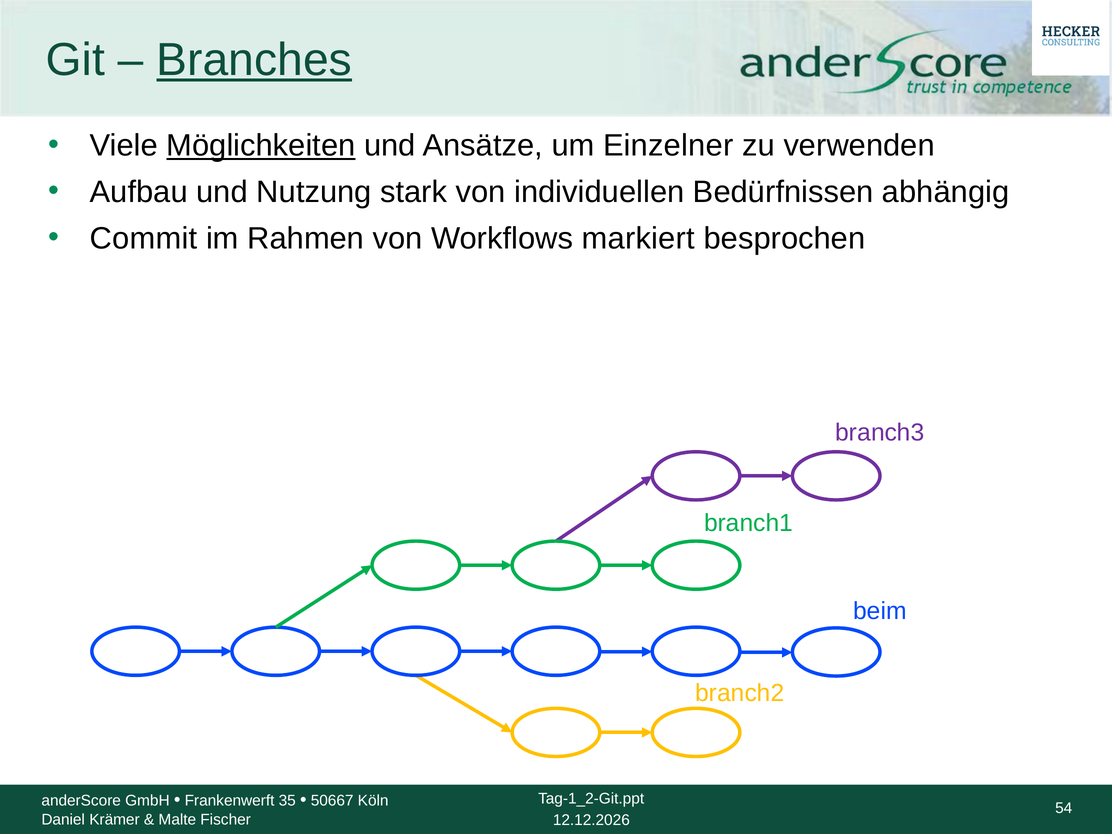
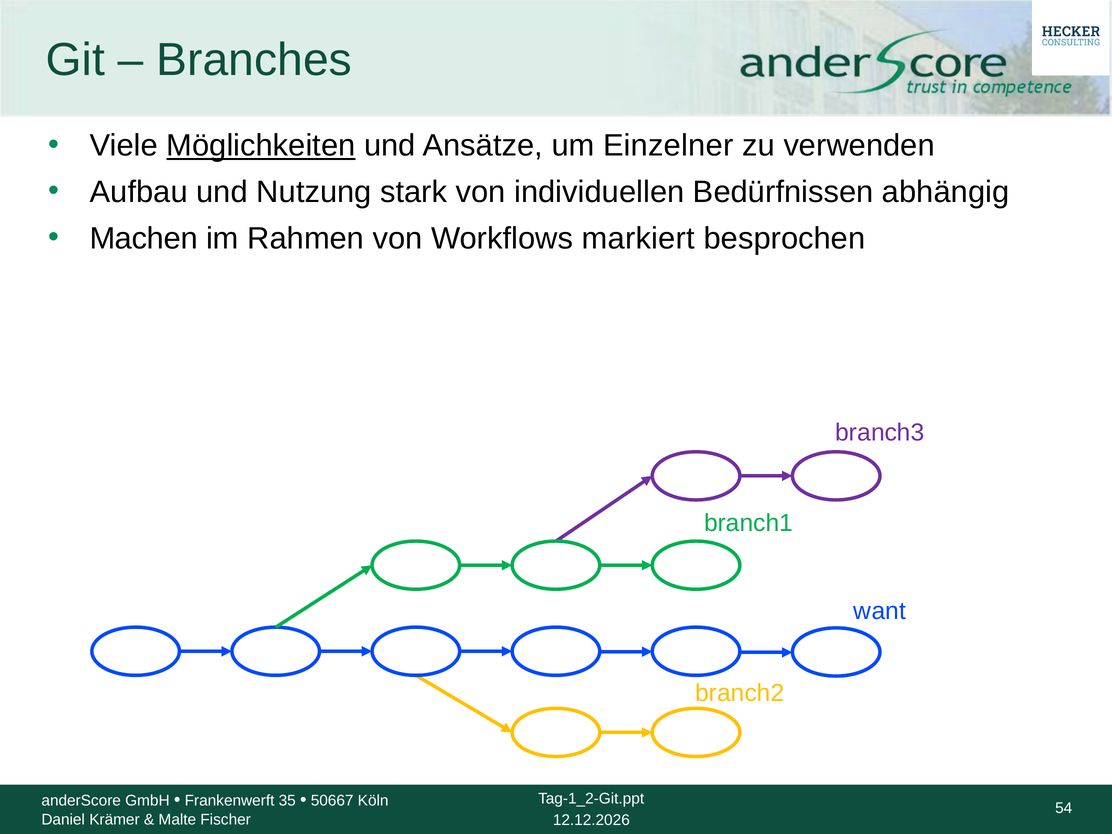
Branches underline: present -> none (254, 60)
Commit: Commit -> Machen (144, 238)
beim: beim -> want (880, 611)
